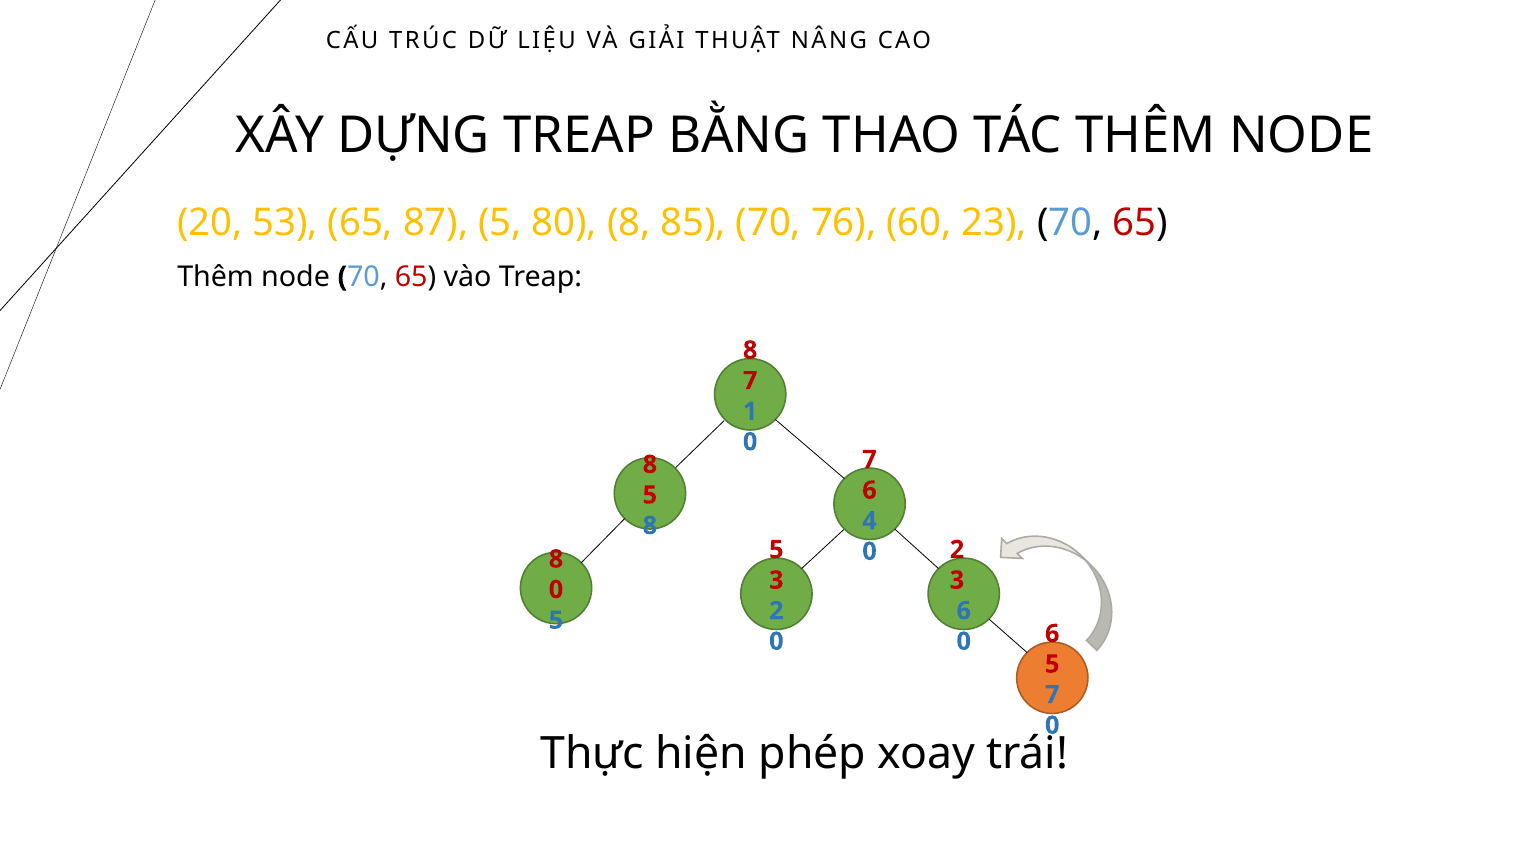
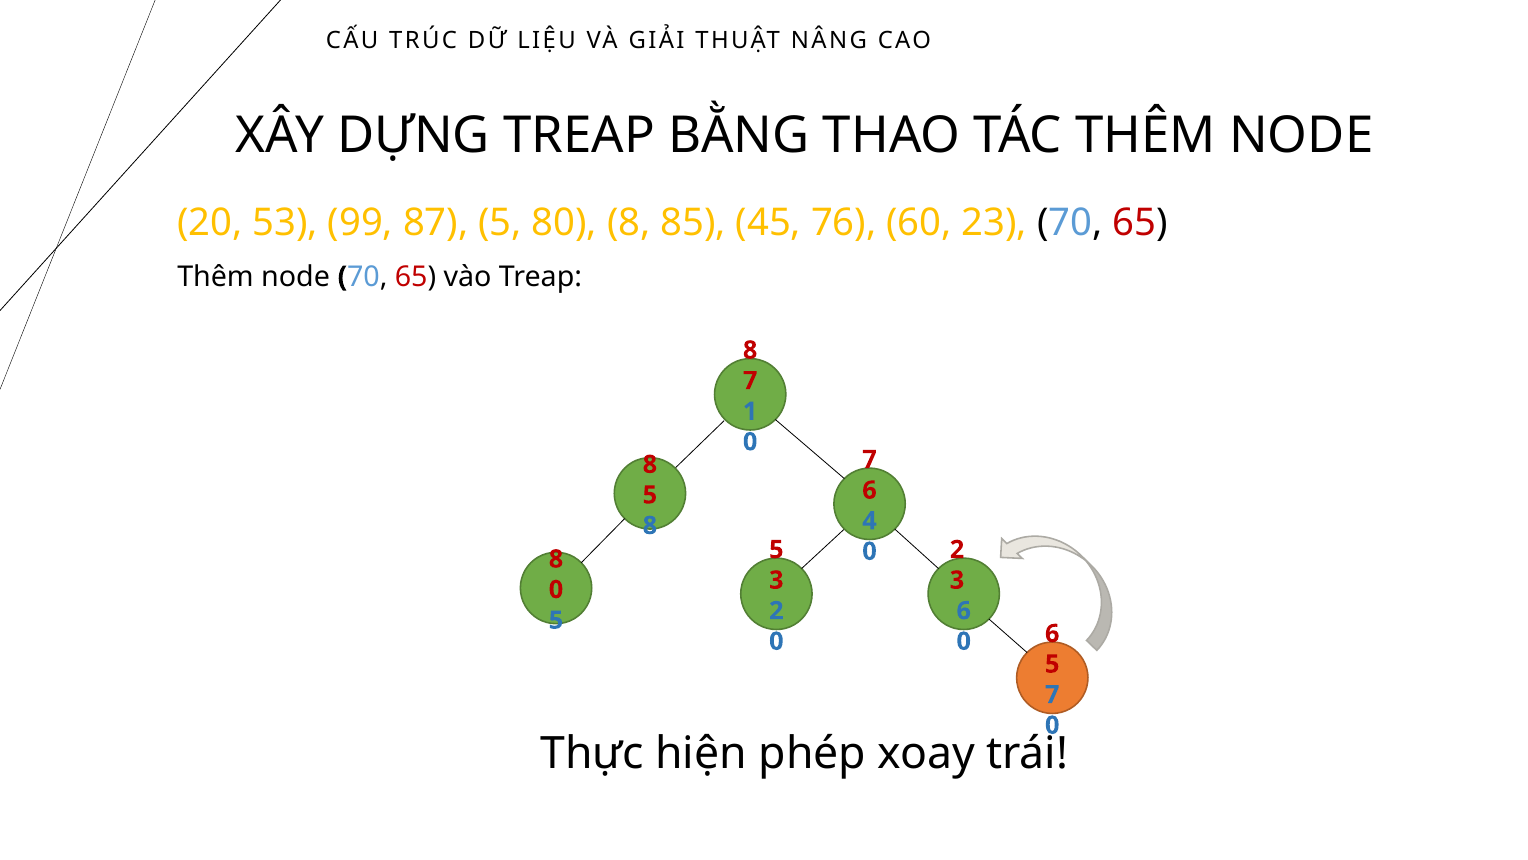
53 65: 65 -> 99 (360, 223)
85 70: 70 -> 45 (768, 223)
